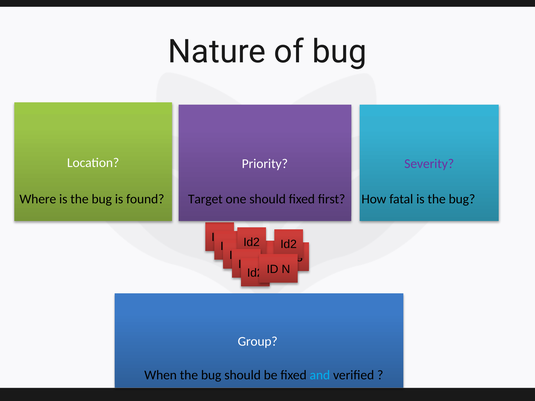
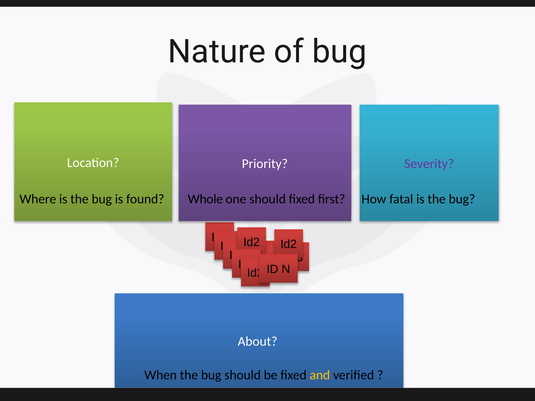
Target: Target -> Whole (205, 199)
Group: Group -> About (258, 342)
and colour: light blue -> yellow (320, 375)
